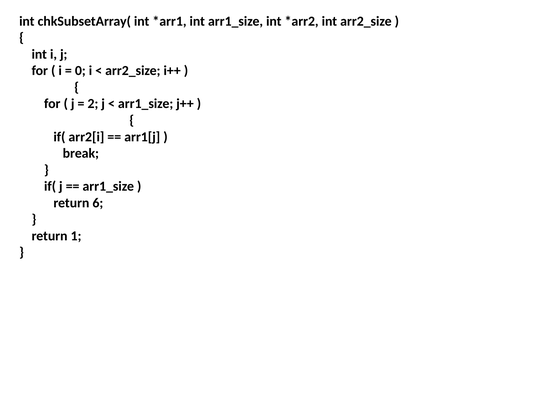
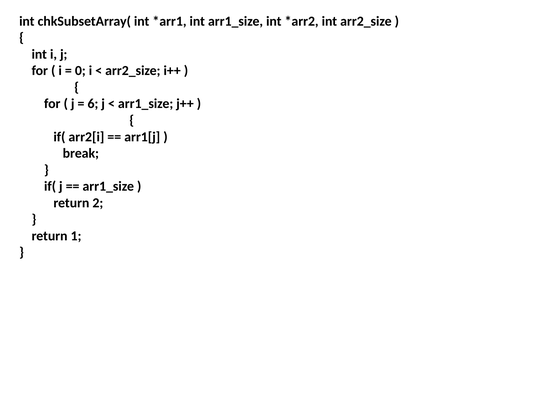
2: 2 -> 6 (93, 104)
6: 6 -> 2 (98, 203)
